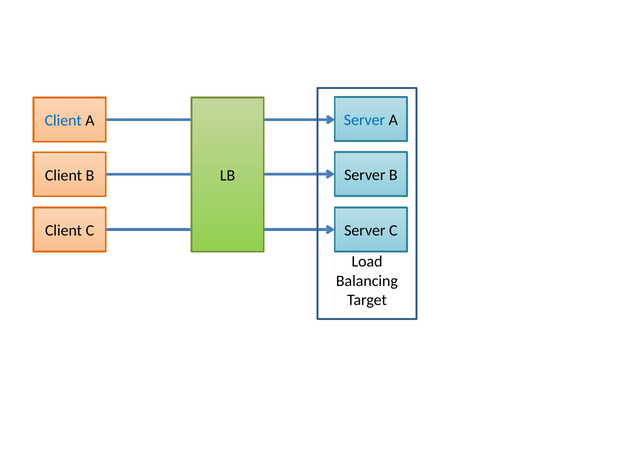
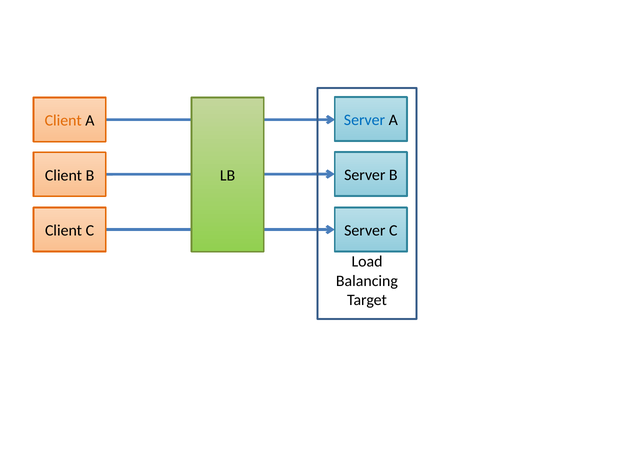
Client colour: blue -> orange (63, 121)
